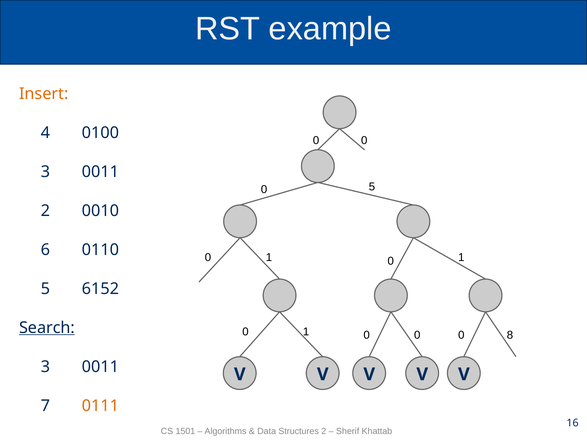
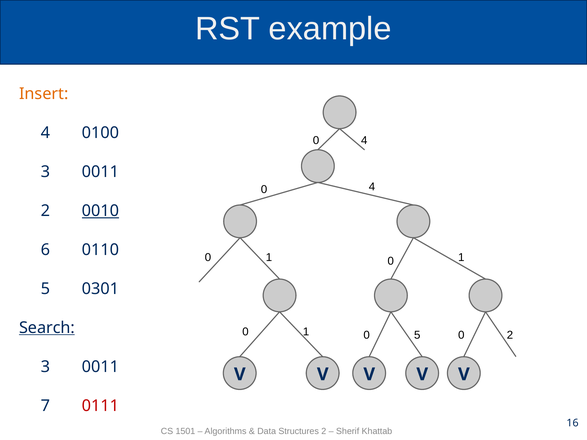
0: 0 -> 4 (364, 141)
5: 5 -> 4 (372, 187)
0010 underline: none -> present (101, 211)
6152: 6152 -> 0301 (101, 289)
1 0 0: 0 -> 5 (417, 335)
0 8: 8 -> 2 (510, 335)
0111 colour: orange -> red (101, 406)
